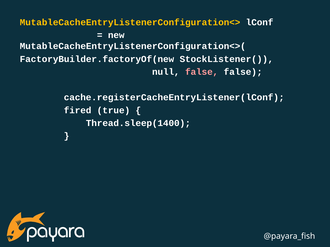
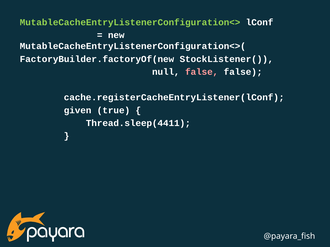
MutableCacheEntryListenerConfiguration<> colour: yellow -> light green (130, 22)
fired: fired -> given (78, 111)
Thread.sleep(1400: Thread.sleep(1400 -> Thread.sleep(4411 (138, 123)
